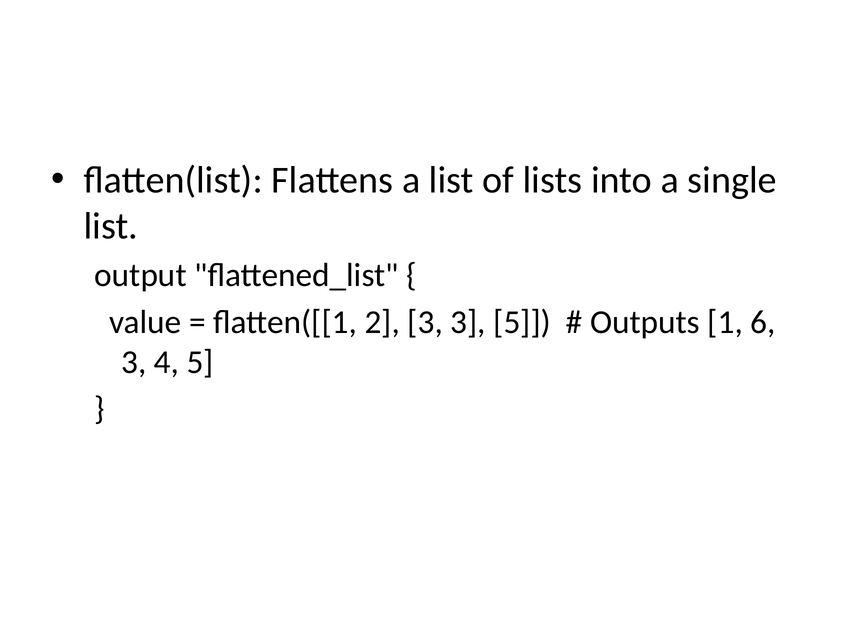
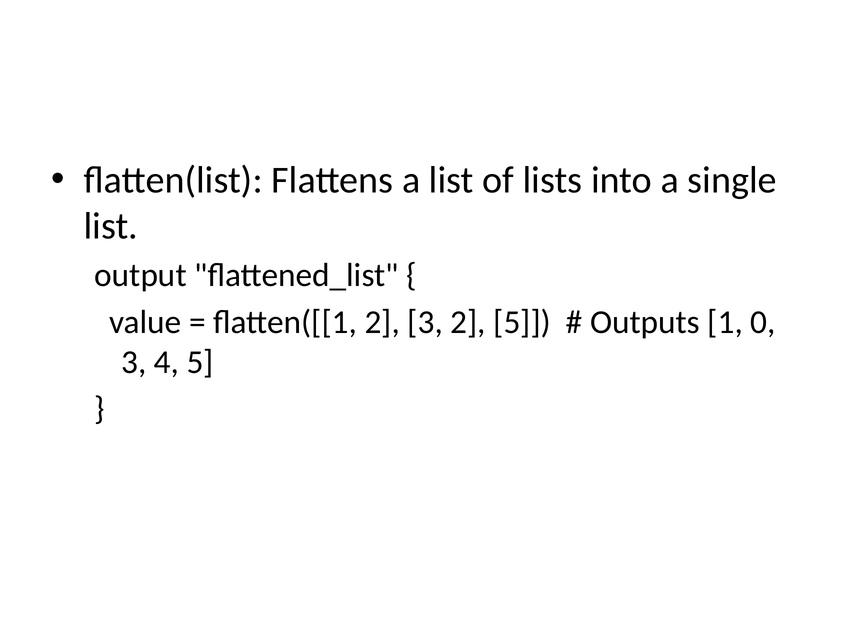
3 3: 3 -> 2 (468, 322)
6: 6 -> 0 (763, 322)
